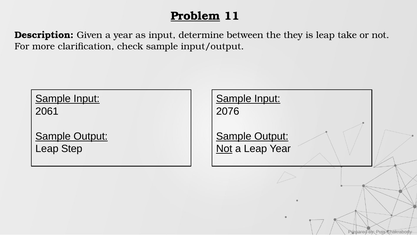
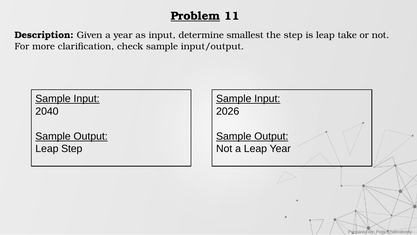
between: between -> smallest (245, 35)
the they: they -> step (293, 35)
2061: 2061 -> 2040 (47, 111)
2076: 2076 -> 2026 (228, 111)
Not underline: present -> none (224, 149)
